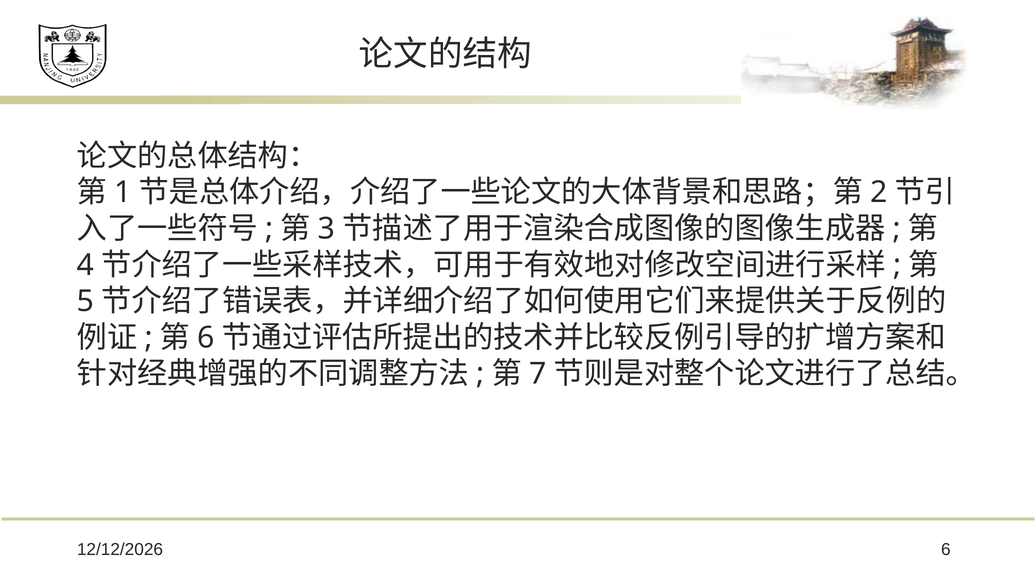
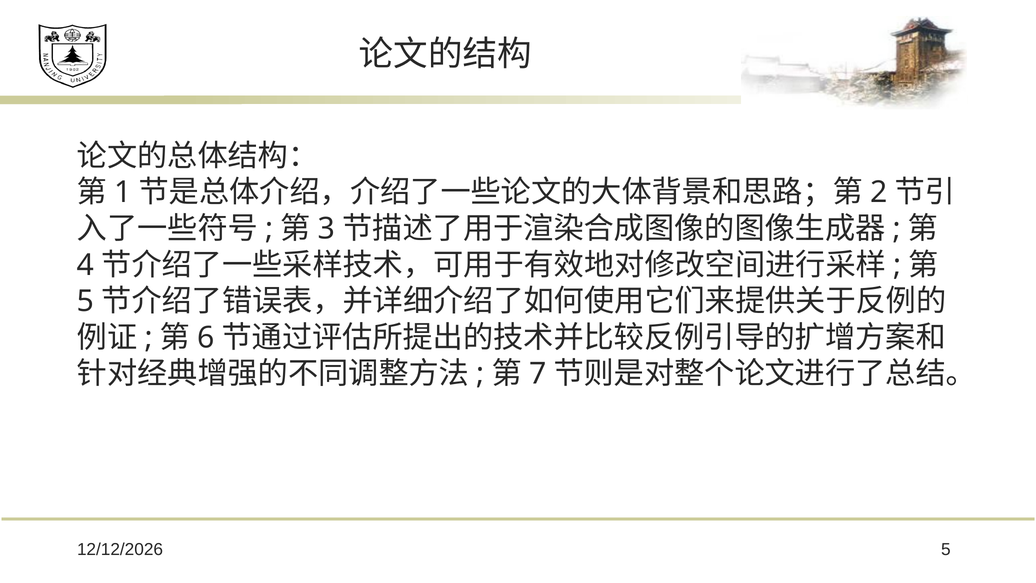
6: 6 -> 5 (946, 549)
